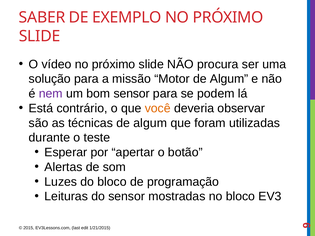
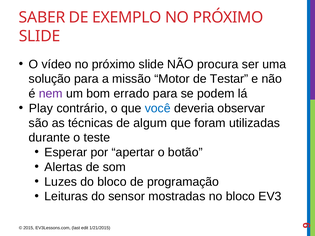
Motor de Algum: Algum -> Testar (229, 79)
bom sensor: sensor -> errado (132, 94)
Está: Está -> Play (41, 108)
você colour: orange -> blue (158, 108)
